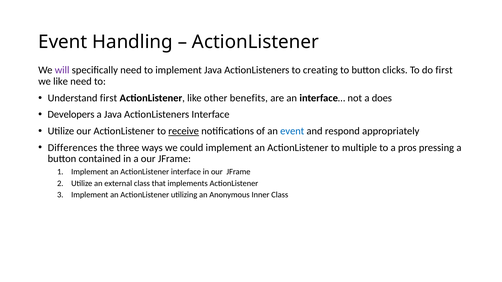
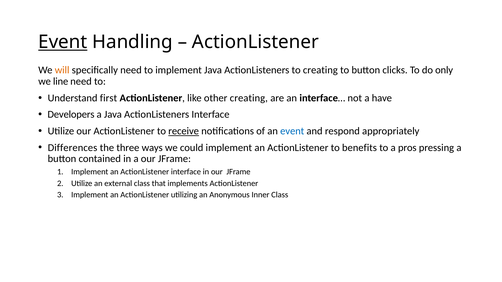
Event underline: none -> present (63, 42)
will colour: purple -> orange (62, 70)
do first: first -> only (444, 70)
we like: like -> line (61, 82)
other benefits: benefits -> creating (249, 98)
does: does -> have (382, 98)
multiple: multiple -> benefits (359, 148)
